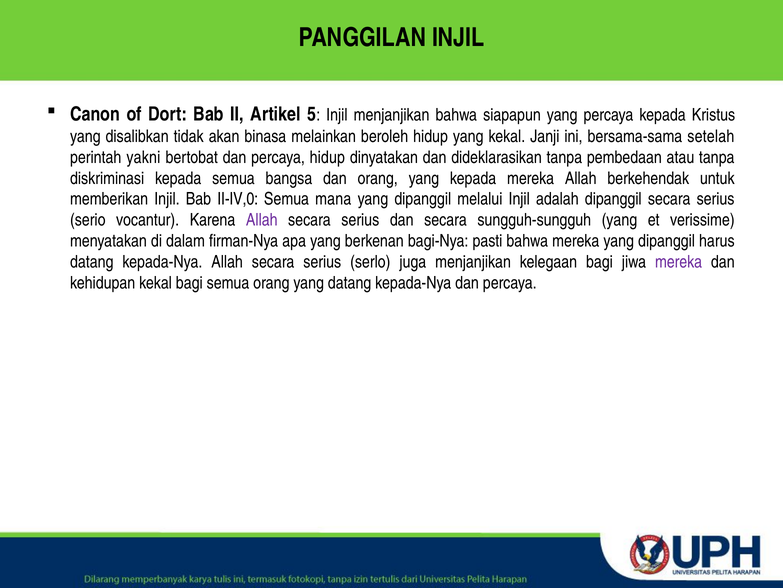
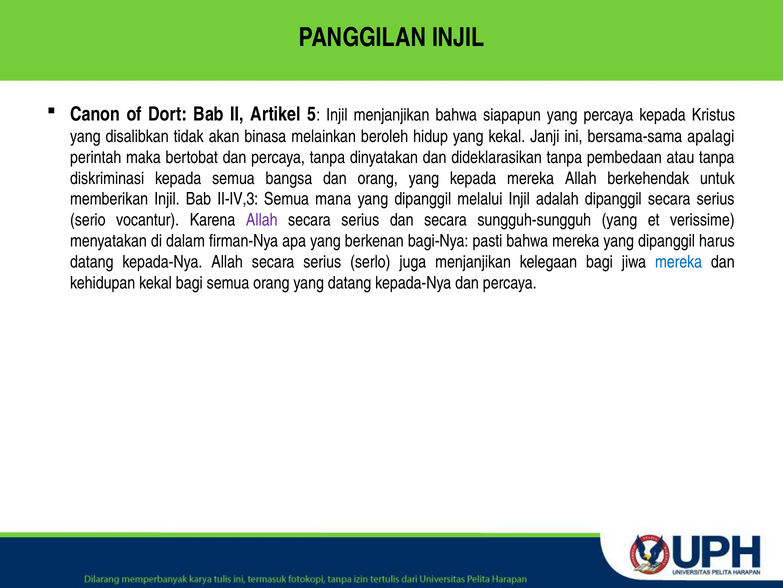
setelah: setelah -> apalagi (711, 136)
yakni: yakni -> maka (143, 157)
percaya hidup: hidup -> tanpa (327, 157)
II-IV,0: II-IV,0 -> II-IV,3 (238, 199)
mereka colour: purple -> blue (679, 262)
